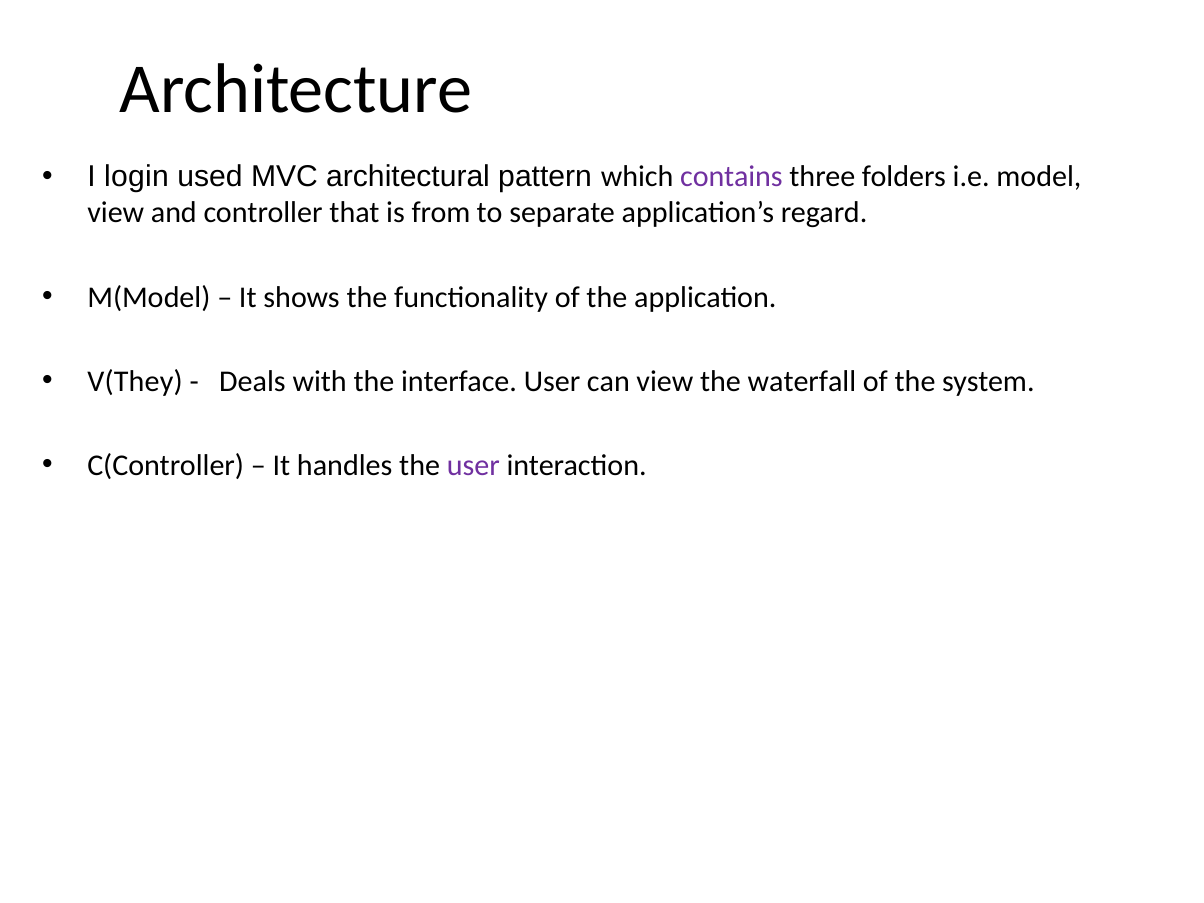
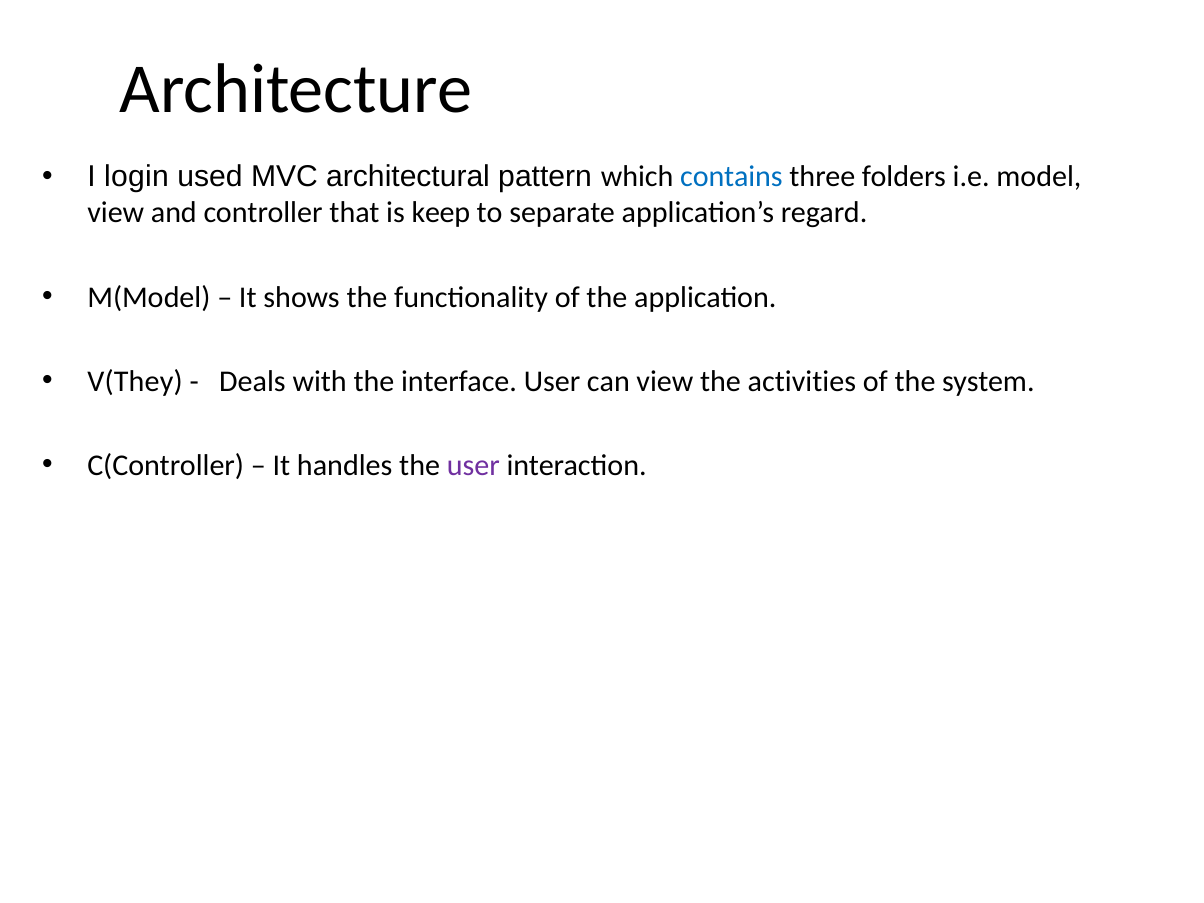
contains colour: purple -> blue (731, 177)
from: from -> keep (441, 213)
waterfall: waterfall -> activities (802, 381)
